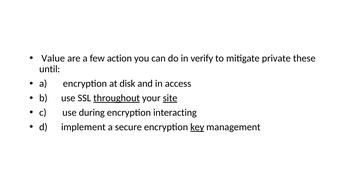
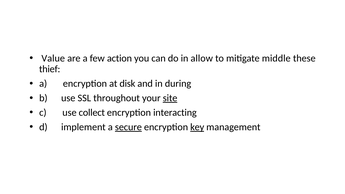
verify: verify -> allow (202, 58)
private: private -> middle (276, 58)
until: until -> thief (50, 69)
access: access -> during (178, 84)
throughout underline: present -> none (117, 98)
during: during -> collect (92, 113)
secure underline: none -> present (128, 127)
